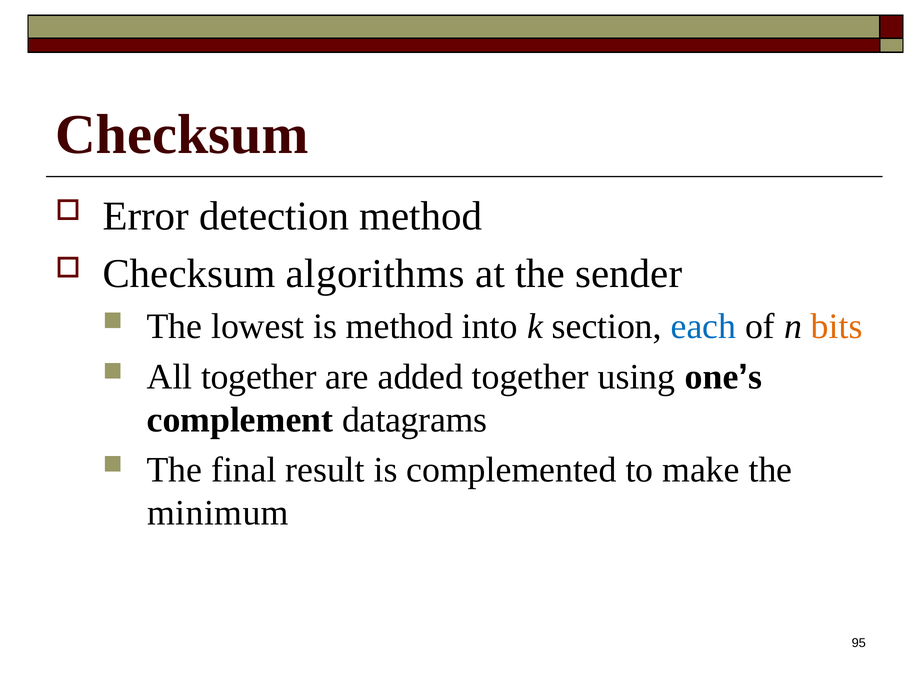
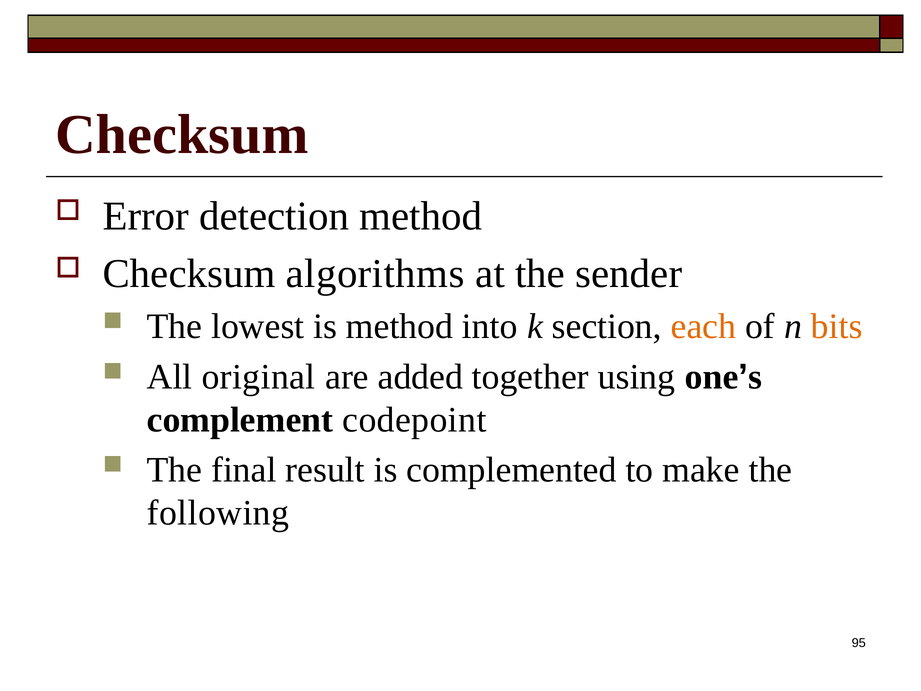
each colour: blue -> orange (703, 326)
All together: together -> original (259, 377)
datagrams: datagrams -> codepoint (414, 420)
minimum: minimum -> following (218, 513)
